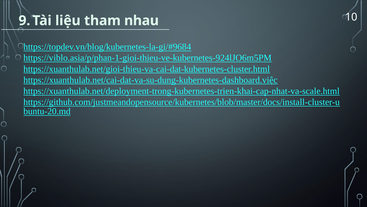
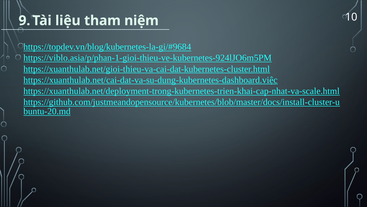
nhau: nhau -> niệm (141, 21)
